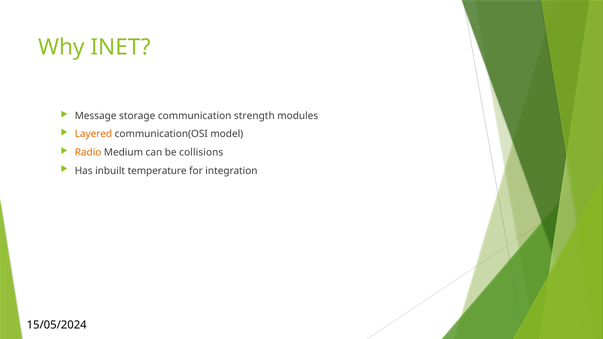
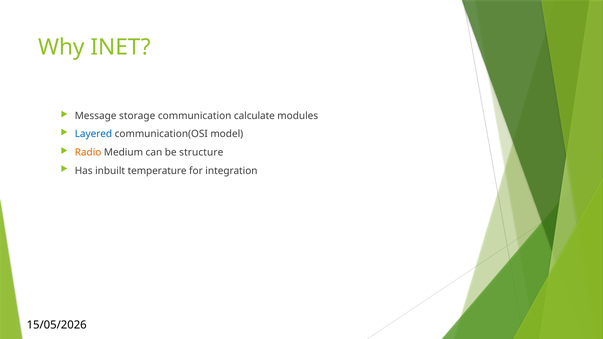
strength: strength -> calculate (254, 116)
Layered colour: orange -> blue (93, 134)
collisions: collisions -> structure (201, 153)
15/05/2024: 15/05/2024 -> 15/05/2026 (57, 325)
